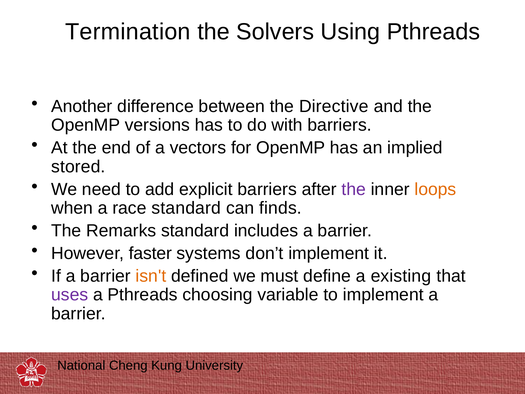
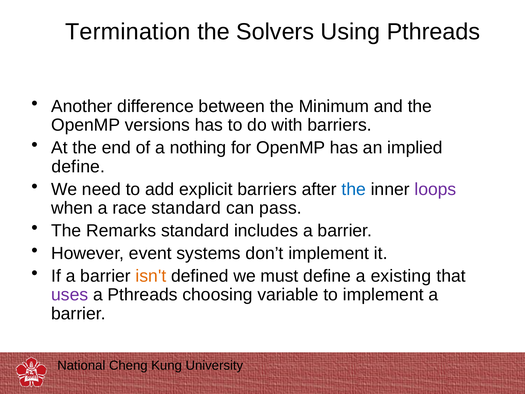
Directive: Directive -> Minimum (334, 106)
vectors: vectors -> nothing (198, 148)
stored: stored -> define (78, 167)
the colour: purple -> blue (354, 189)
loops colour: orange -> purple (435, 189)
finds: finds -> pass (281, 208)
faster: faster -> event (150, 253)
